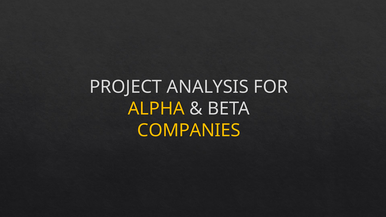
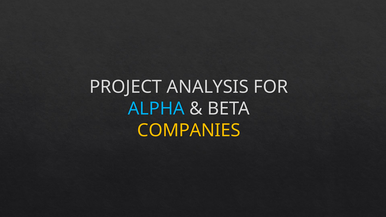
ALPHA colour: yellow -> light blue (156, 109)
